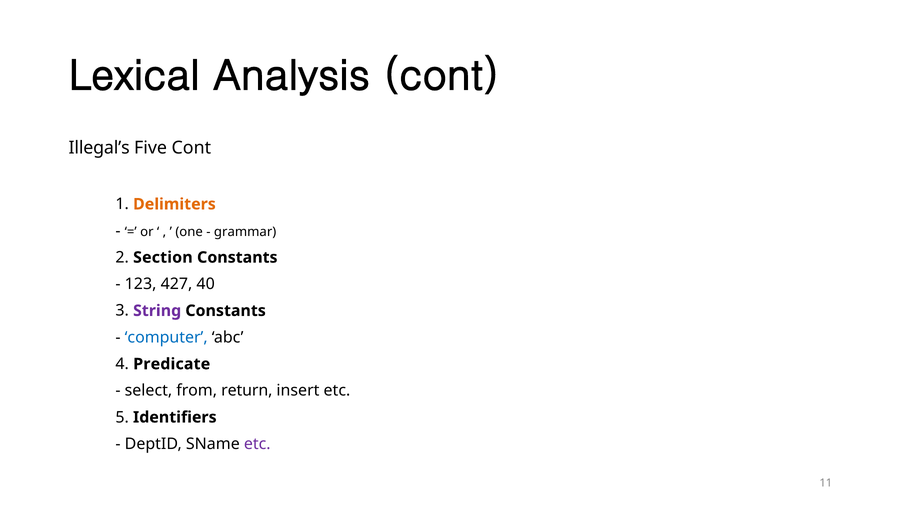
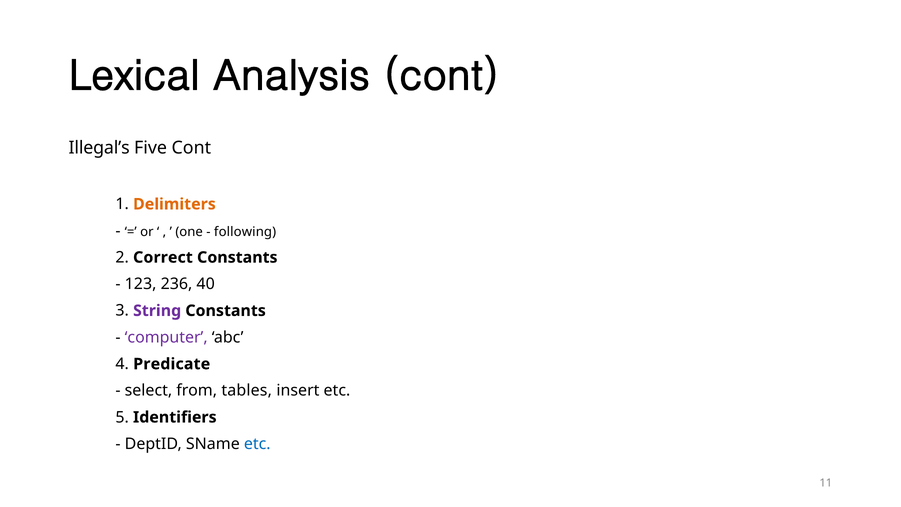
grammar: grammar -> following (245, 232)
Section: Section -> Correct (163, 257)
427: 427 -> 236 (176, 284)
computer colour: blue -> purple (166, 337)
return: return -> tables (247, 390)
etc colour: purple -> blue (257, 444)
